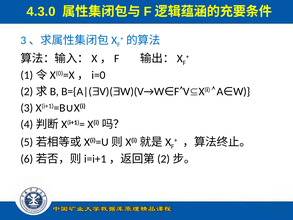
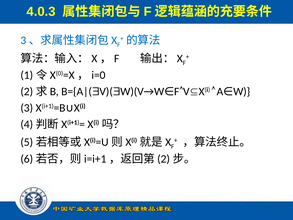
4.3.0: 4.3.0 -> 4.0.3 (41, 12)
